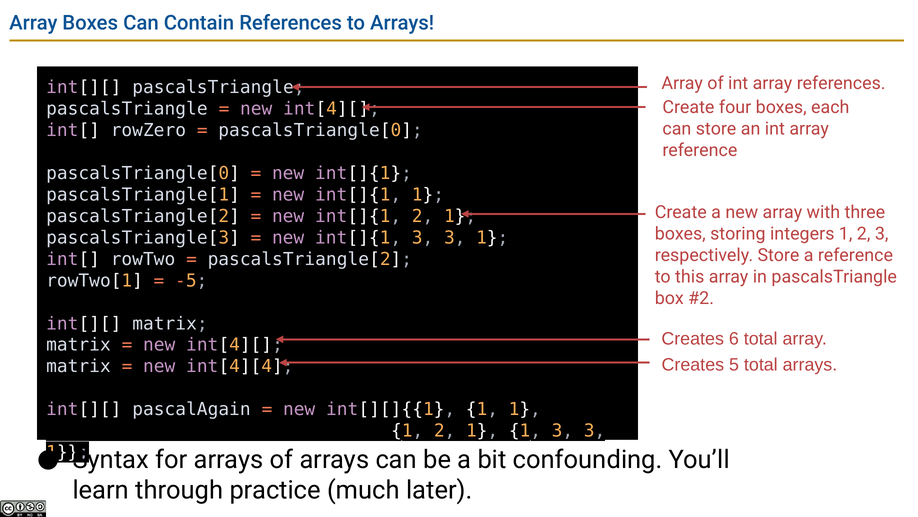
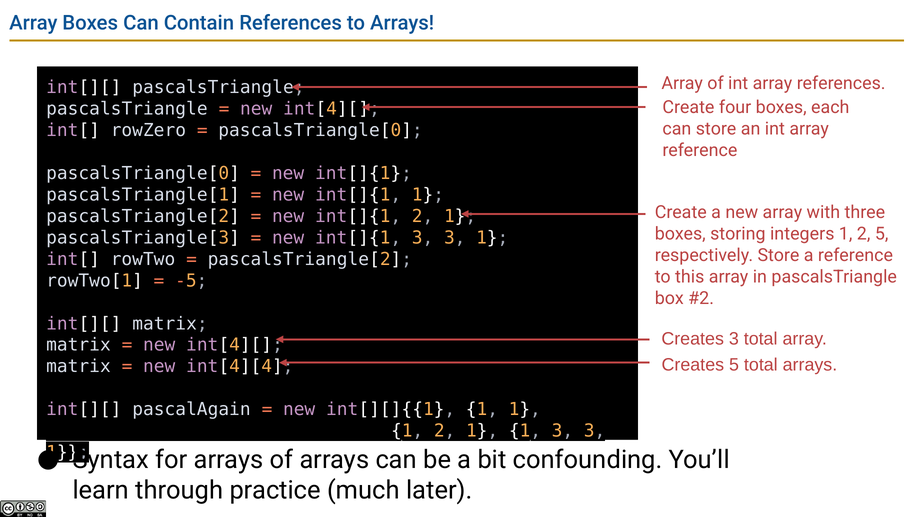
2 3: 3 -> 5 (882, 234)
Creates 6: 6 -> 3 (734, 339)
